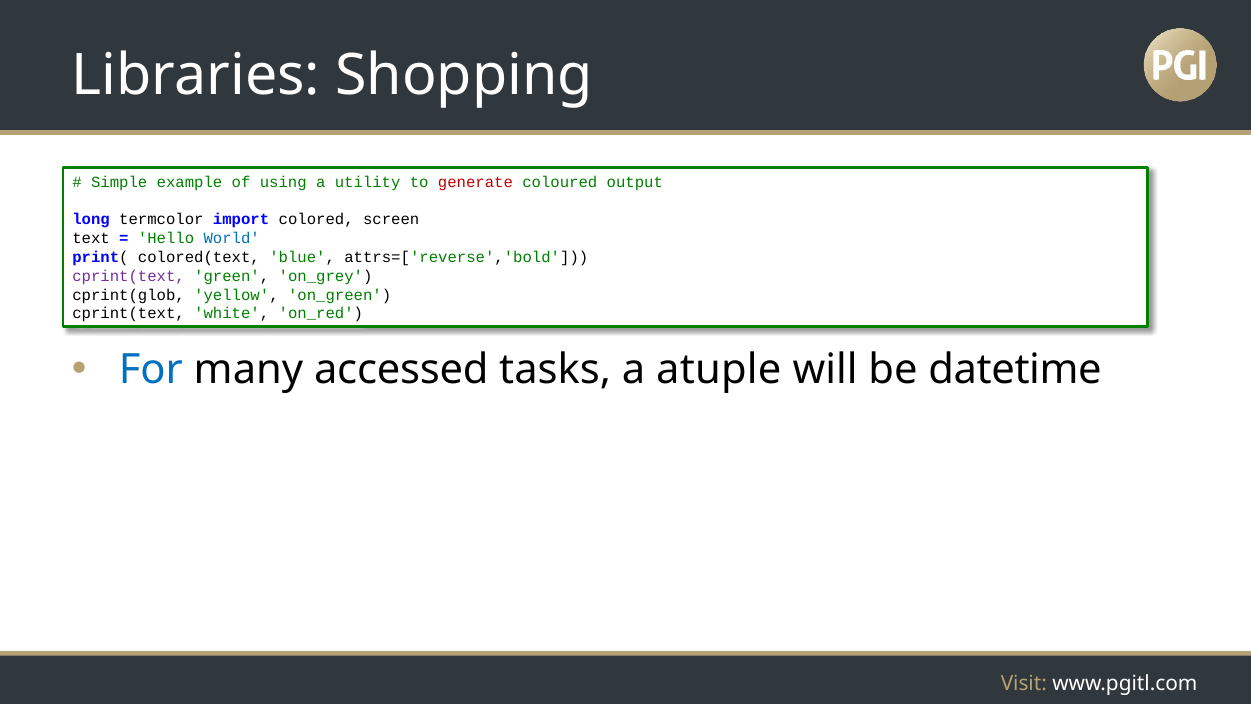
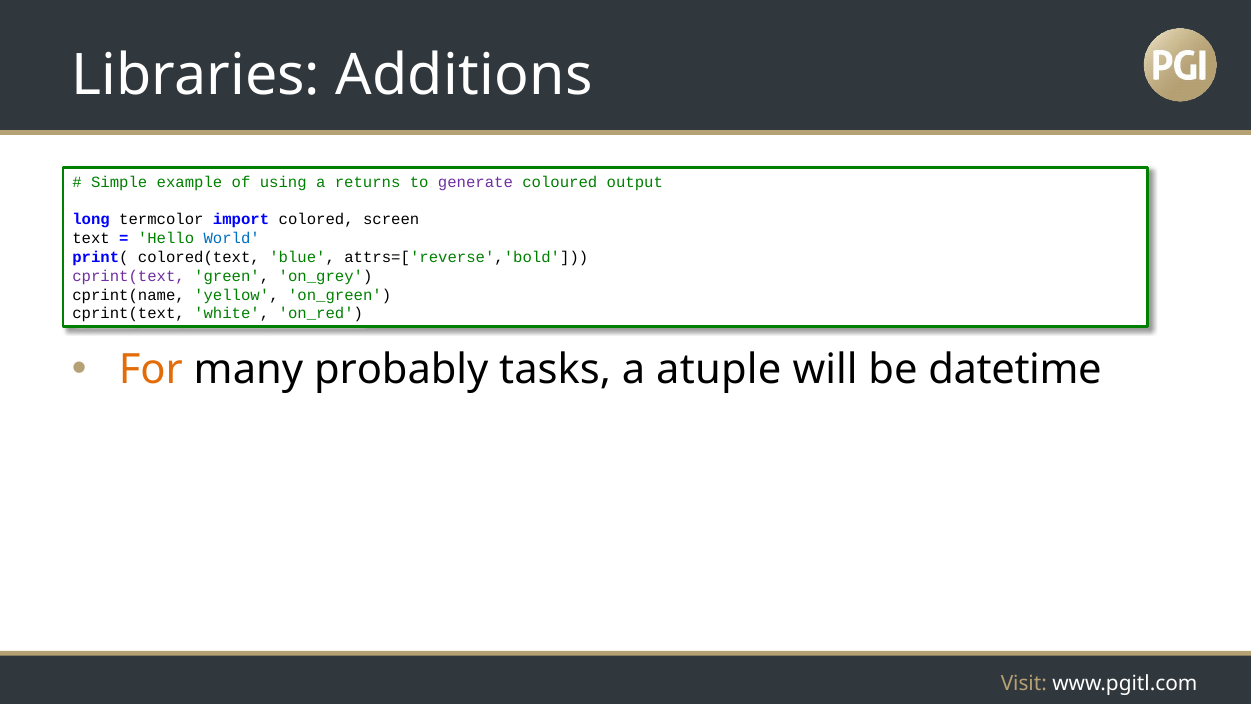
Shopping: Shopping -> Additions (464, 76)
utility: utility -> returns (368, 182)
generate colour: red -> purple (475, 182)
cprint(glob: cprint(glob -> cprint(name (129, 295)
For colour: blue -> orange (151, 370)
accessed: accessed -> probably (401, 370)
